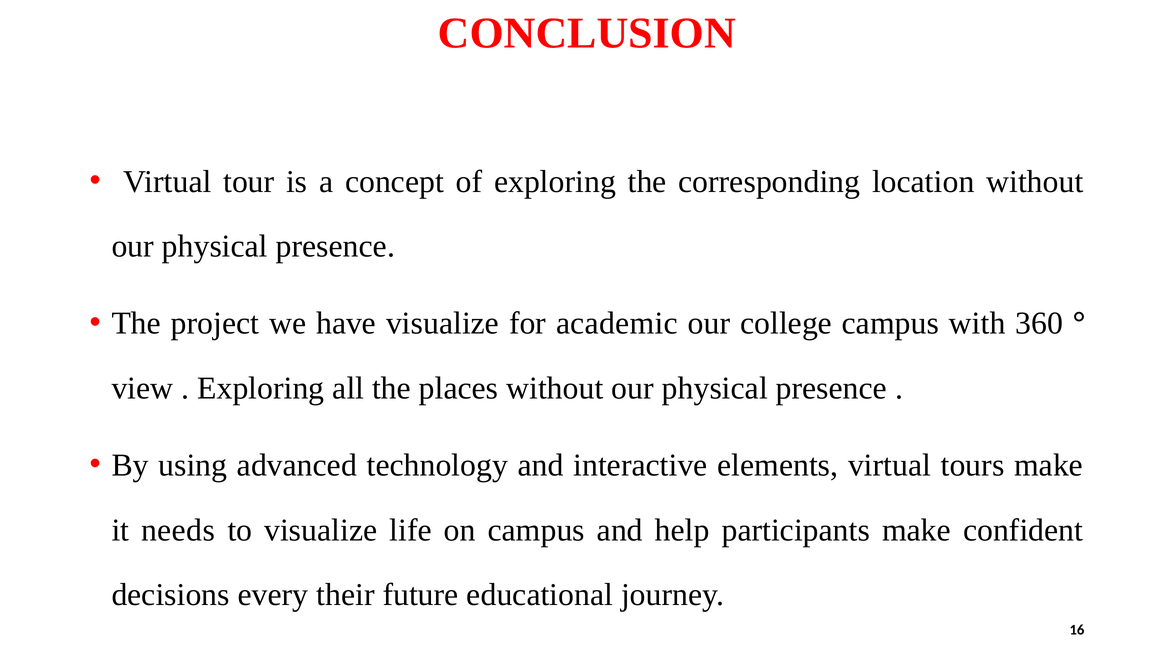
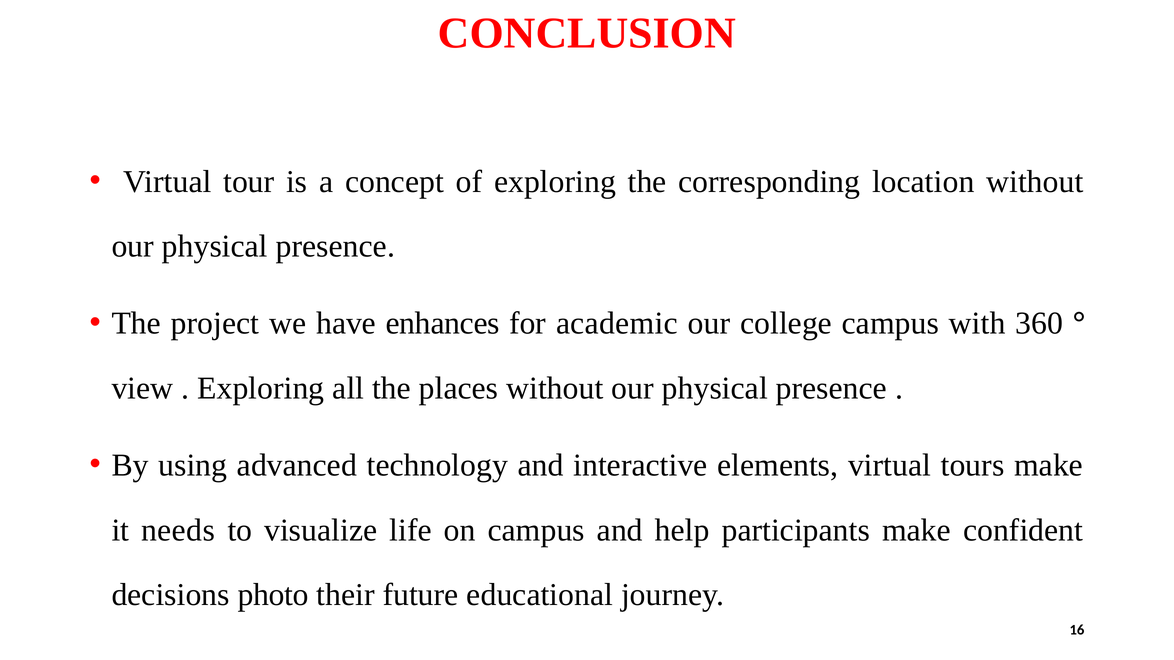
have visualize: visualize -> enhances (443, 324)
every: every -> photo (273, 595)
